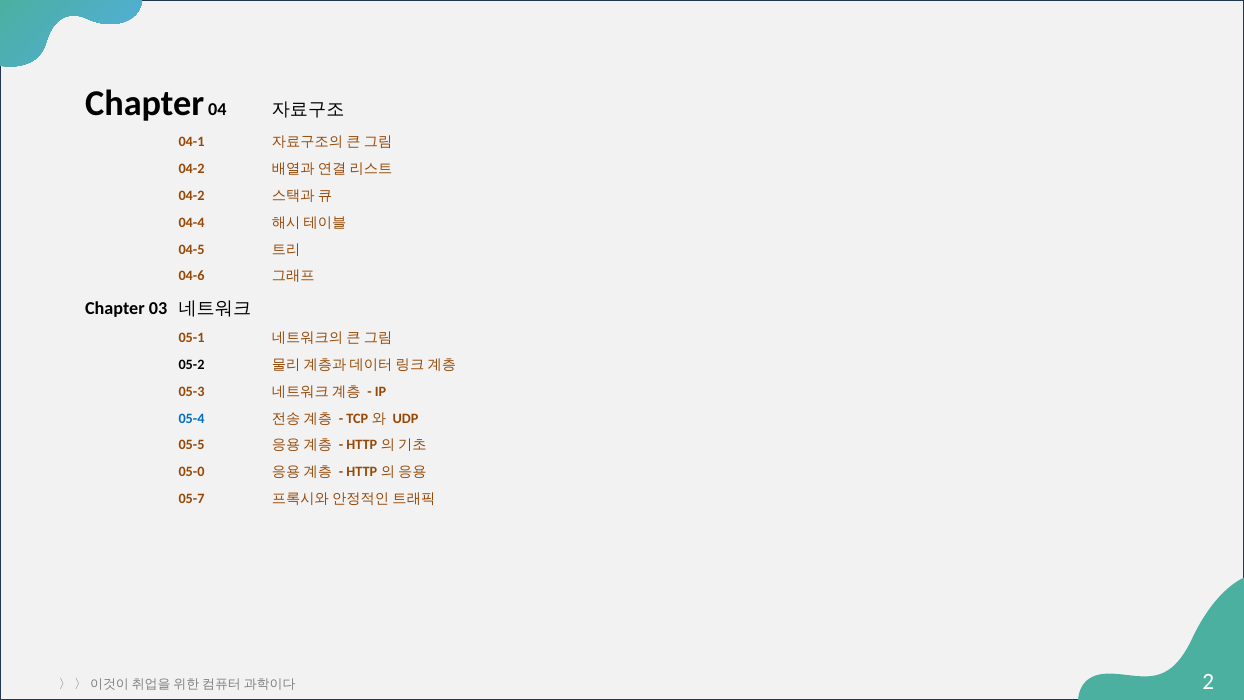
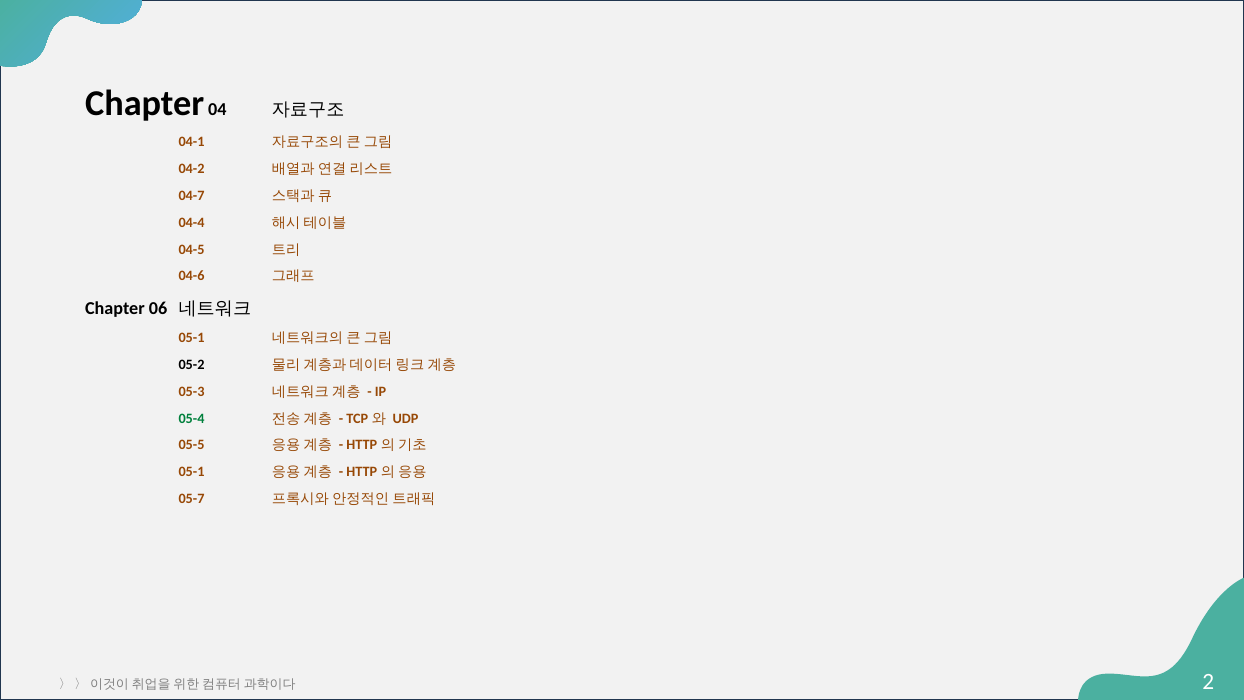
04-2: 04-2 -> 04-7 (192, 196)
03: 03 -> 06 (158, 309)
05-4 colour: blue -> green (192, 418)
05-0: 05-0 -> 05-1 (192, 472)
